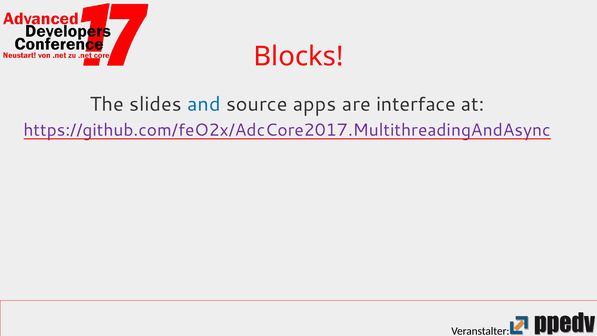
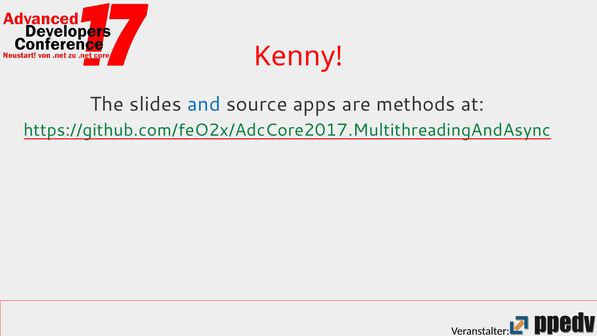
Blocks: Blocks -> Kenny (298, 57)
interface: interface -> methods (416, 104)
https://github.com/feO2x/AdcCore2017.MultithreadingAndAsync colour: purple -> green (287, 130)
